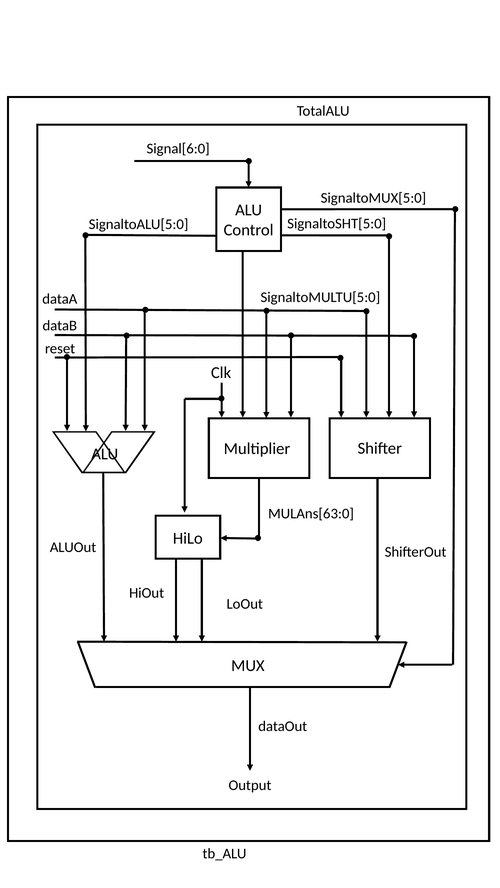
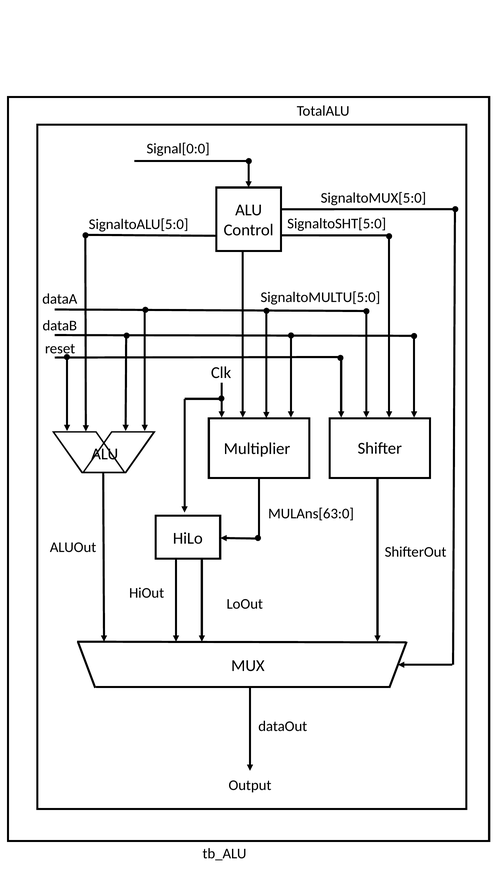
Signal[6:0: Signal[6:0 -> Signal[0:0 (178, 149)
